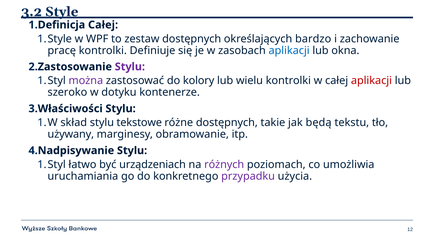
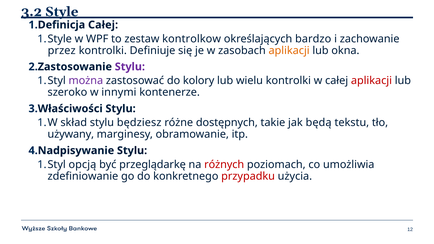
zestaw dostępnych: dostępnych -> kontrolkow (192, 39)
pracę: pracę -> przez (62, 51)
aplikacji colour: blue -> orange (289, 51)
dotyku: dotyku -> innymi (119, 92)
tekstowe: tekstowe -> będziesz (139, 123)
łatwo: łatwo -> opcją (82, 165)
urządzeniach: urządzeniach -> przeglądarkę (153, 165)
różnych colour: purple -> red (224, 165)
uruchamiania: uruchamiania -> zdefiniowanie (83, 176)
przypadku colour: purple -> red (248, 176)
